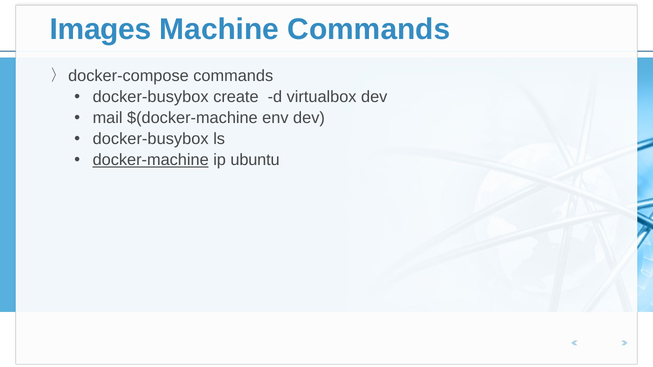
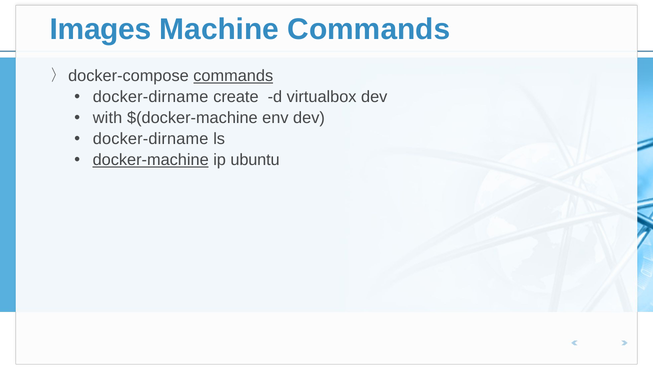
commands underline: none -> present (233, 76)
docker-busybox: docker-busybox -> docker-dirname (151, 97)
mail: mail -> with (108, 118)
docker-busybox: docker-busybox -> docker-dirname (151, 139)
